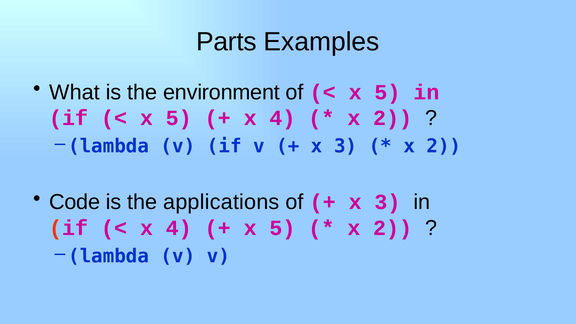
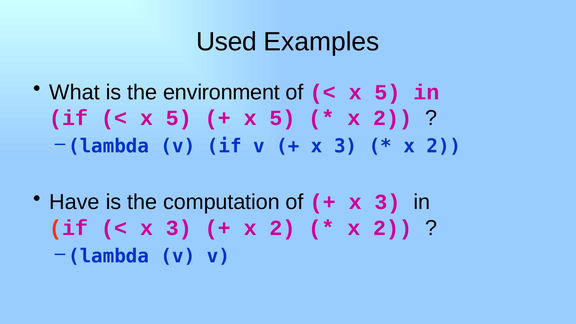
Parts: Parts -> Used (226, 42)
4: 4 -> 5 (283, 118)
Code: Code -> Have (74, 202)
applications: applications -> computation (221, 202)
4: 4 -> 3 (179, 228)
5: 5 -> 2 (283, 228)
